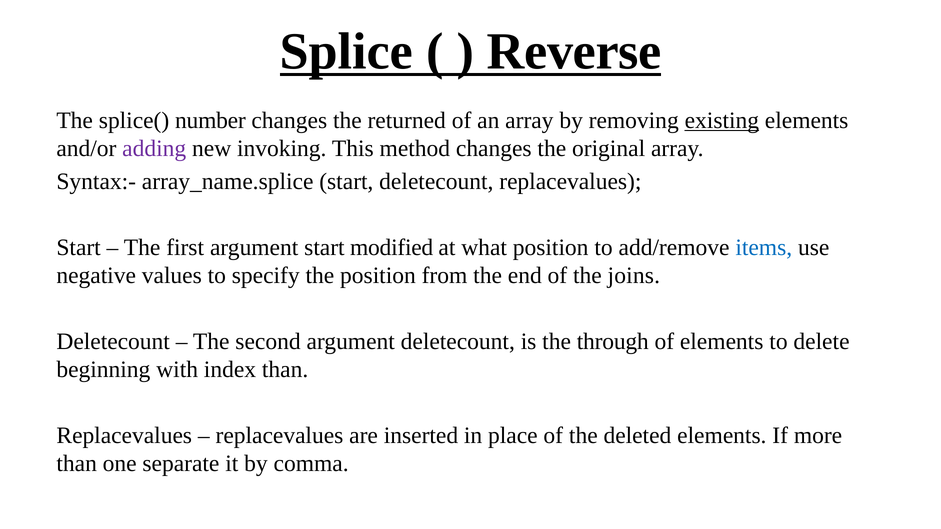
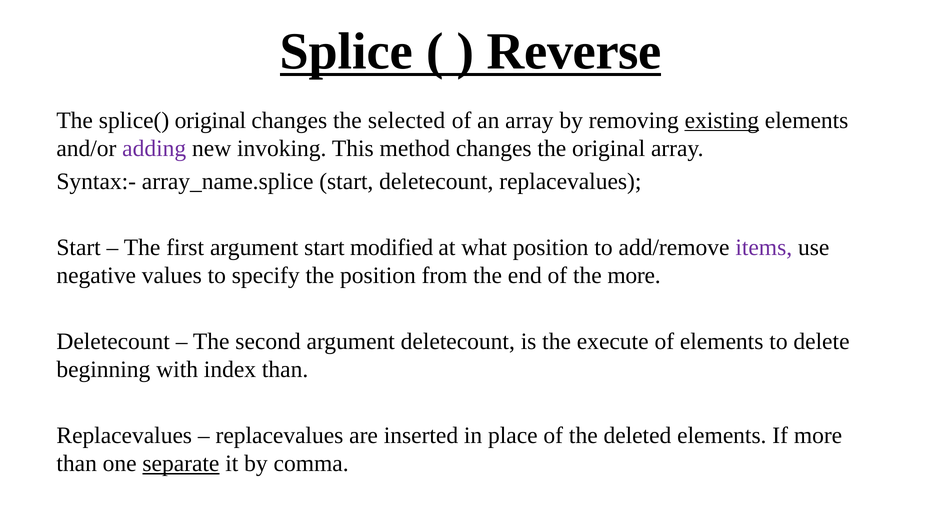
splice( number: number -> original (210, 120)
returned: returned -> selected (407, 120)
items colour: blue -> purple (764, 247)
the joins: joins -> more (634, 276)
through: through -> execute (613, 342)
separate underline: none -> present (181, 464)
